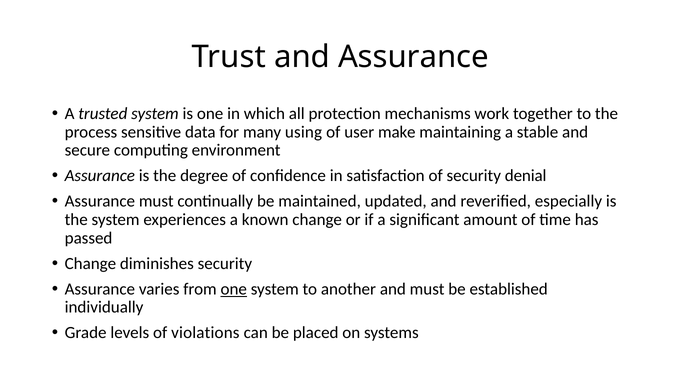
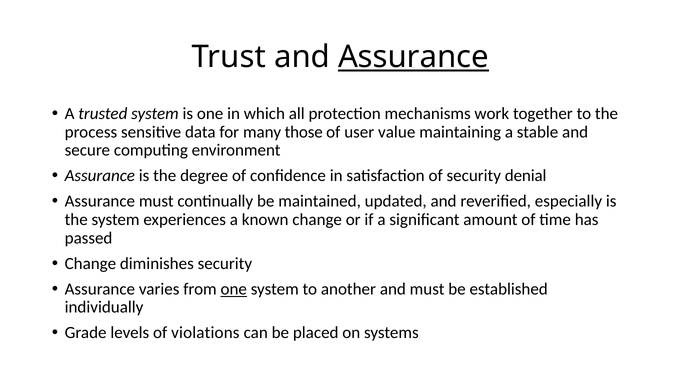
Assurance underline: none -> present (413, 57)
using: using -> those (304, 132)
make: make -> value (397, 132)
